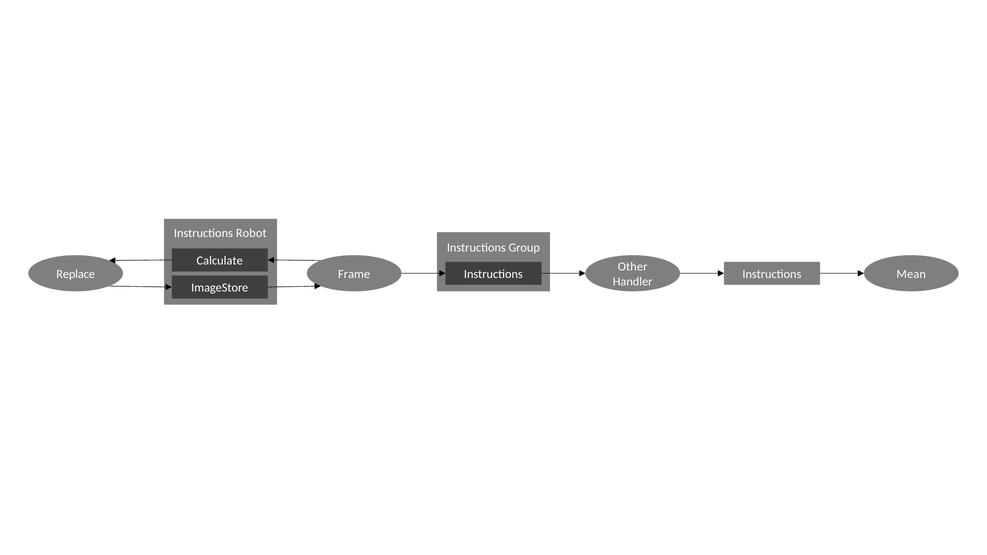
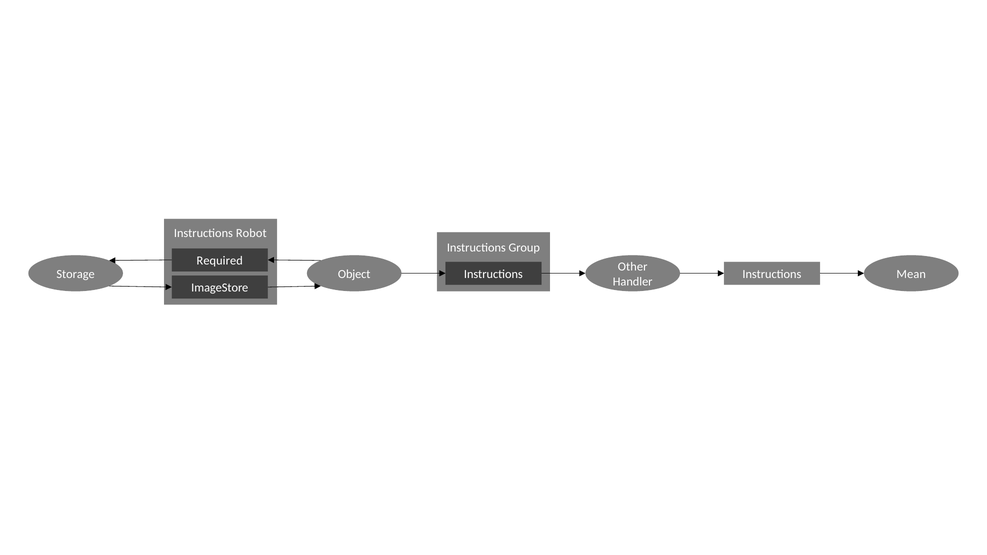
Calculate: Calculate -> Required (220, 261)
Replace: Replace -> Storage (76, 274)
Frame: Frame -> Object (354, 274)
